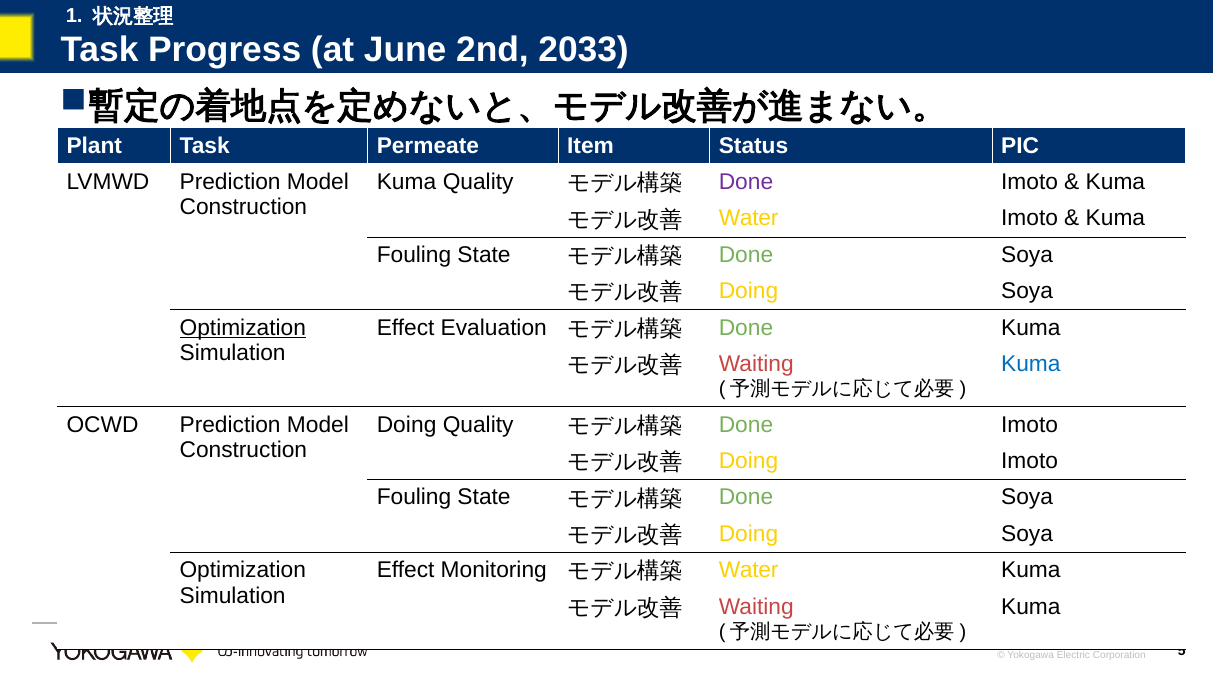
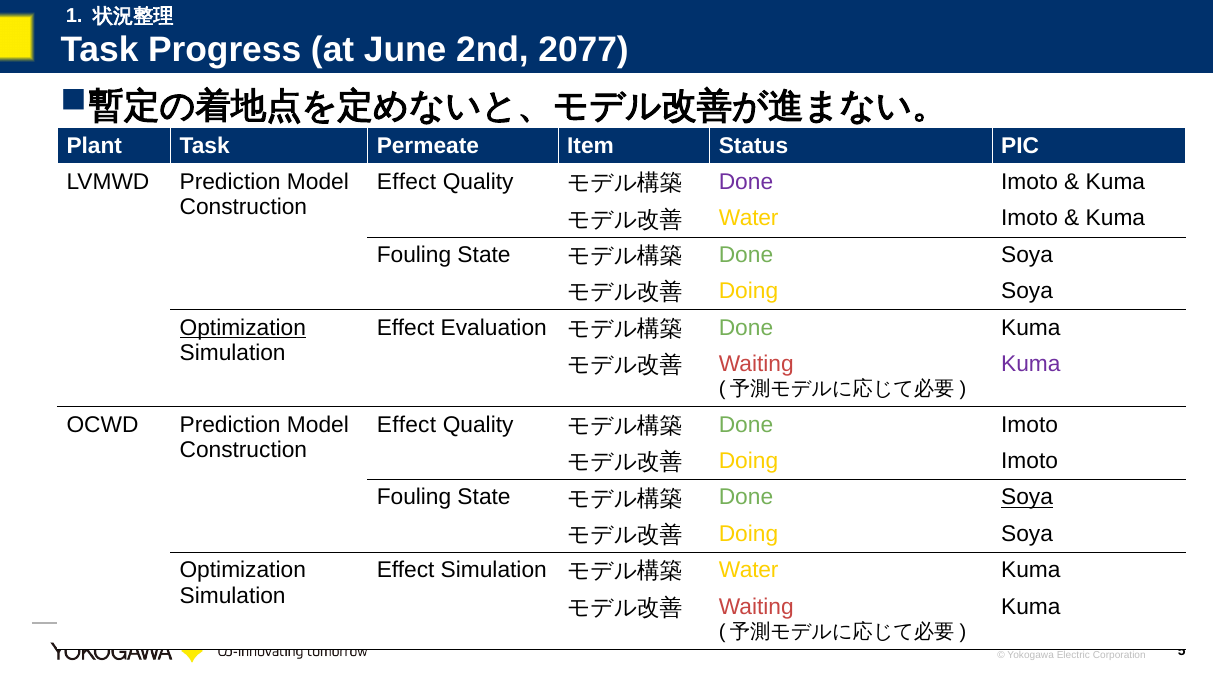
2033: 2033 -> 2077 (584, 50)
Kuma: Kuma -> Effect (406, 182)
Kuma colour: blue -> purple (1031, 364)
Doing: Doing -> Effect (406, 425)
Soya underline: none -> present (1027, 498)
Effect Monitoring: Monitoring -> Simulation (494, 571)
